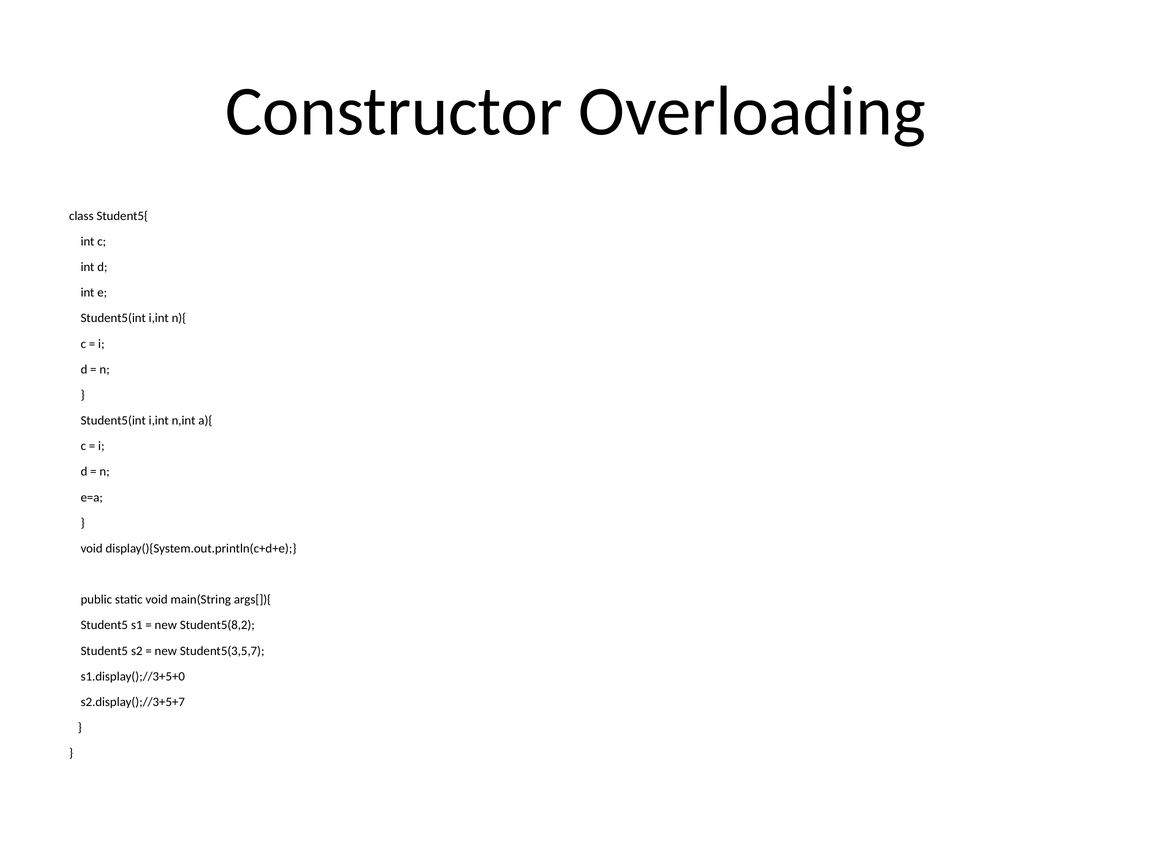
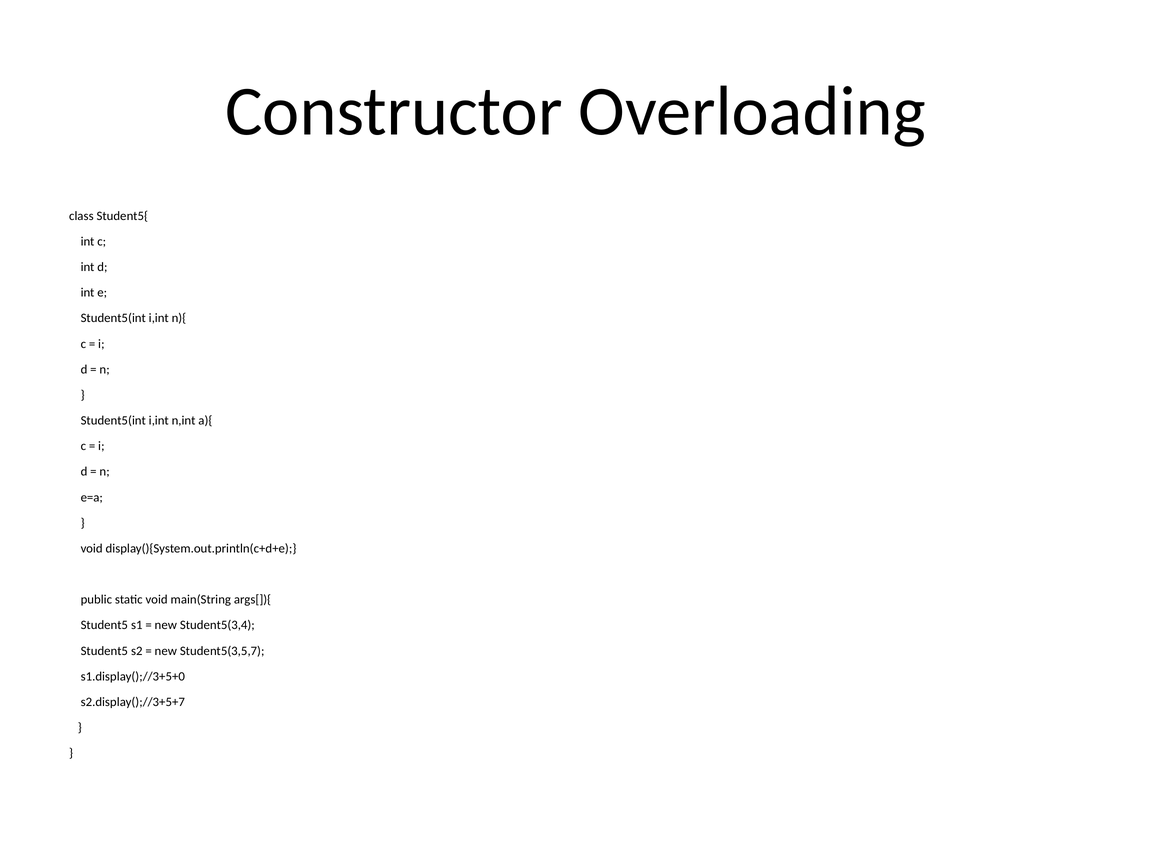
Student5(8,2: Student5(8,2 -> Student5(3,4 (217, 625)
